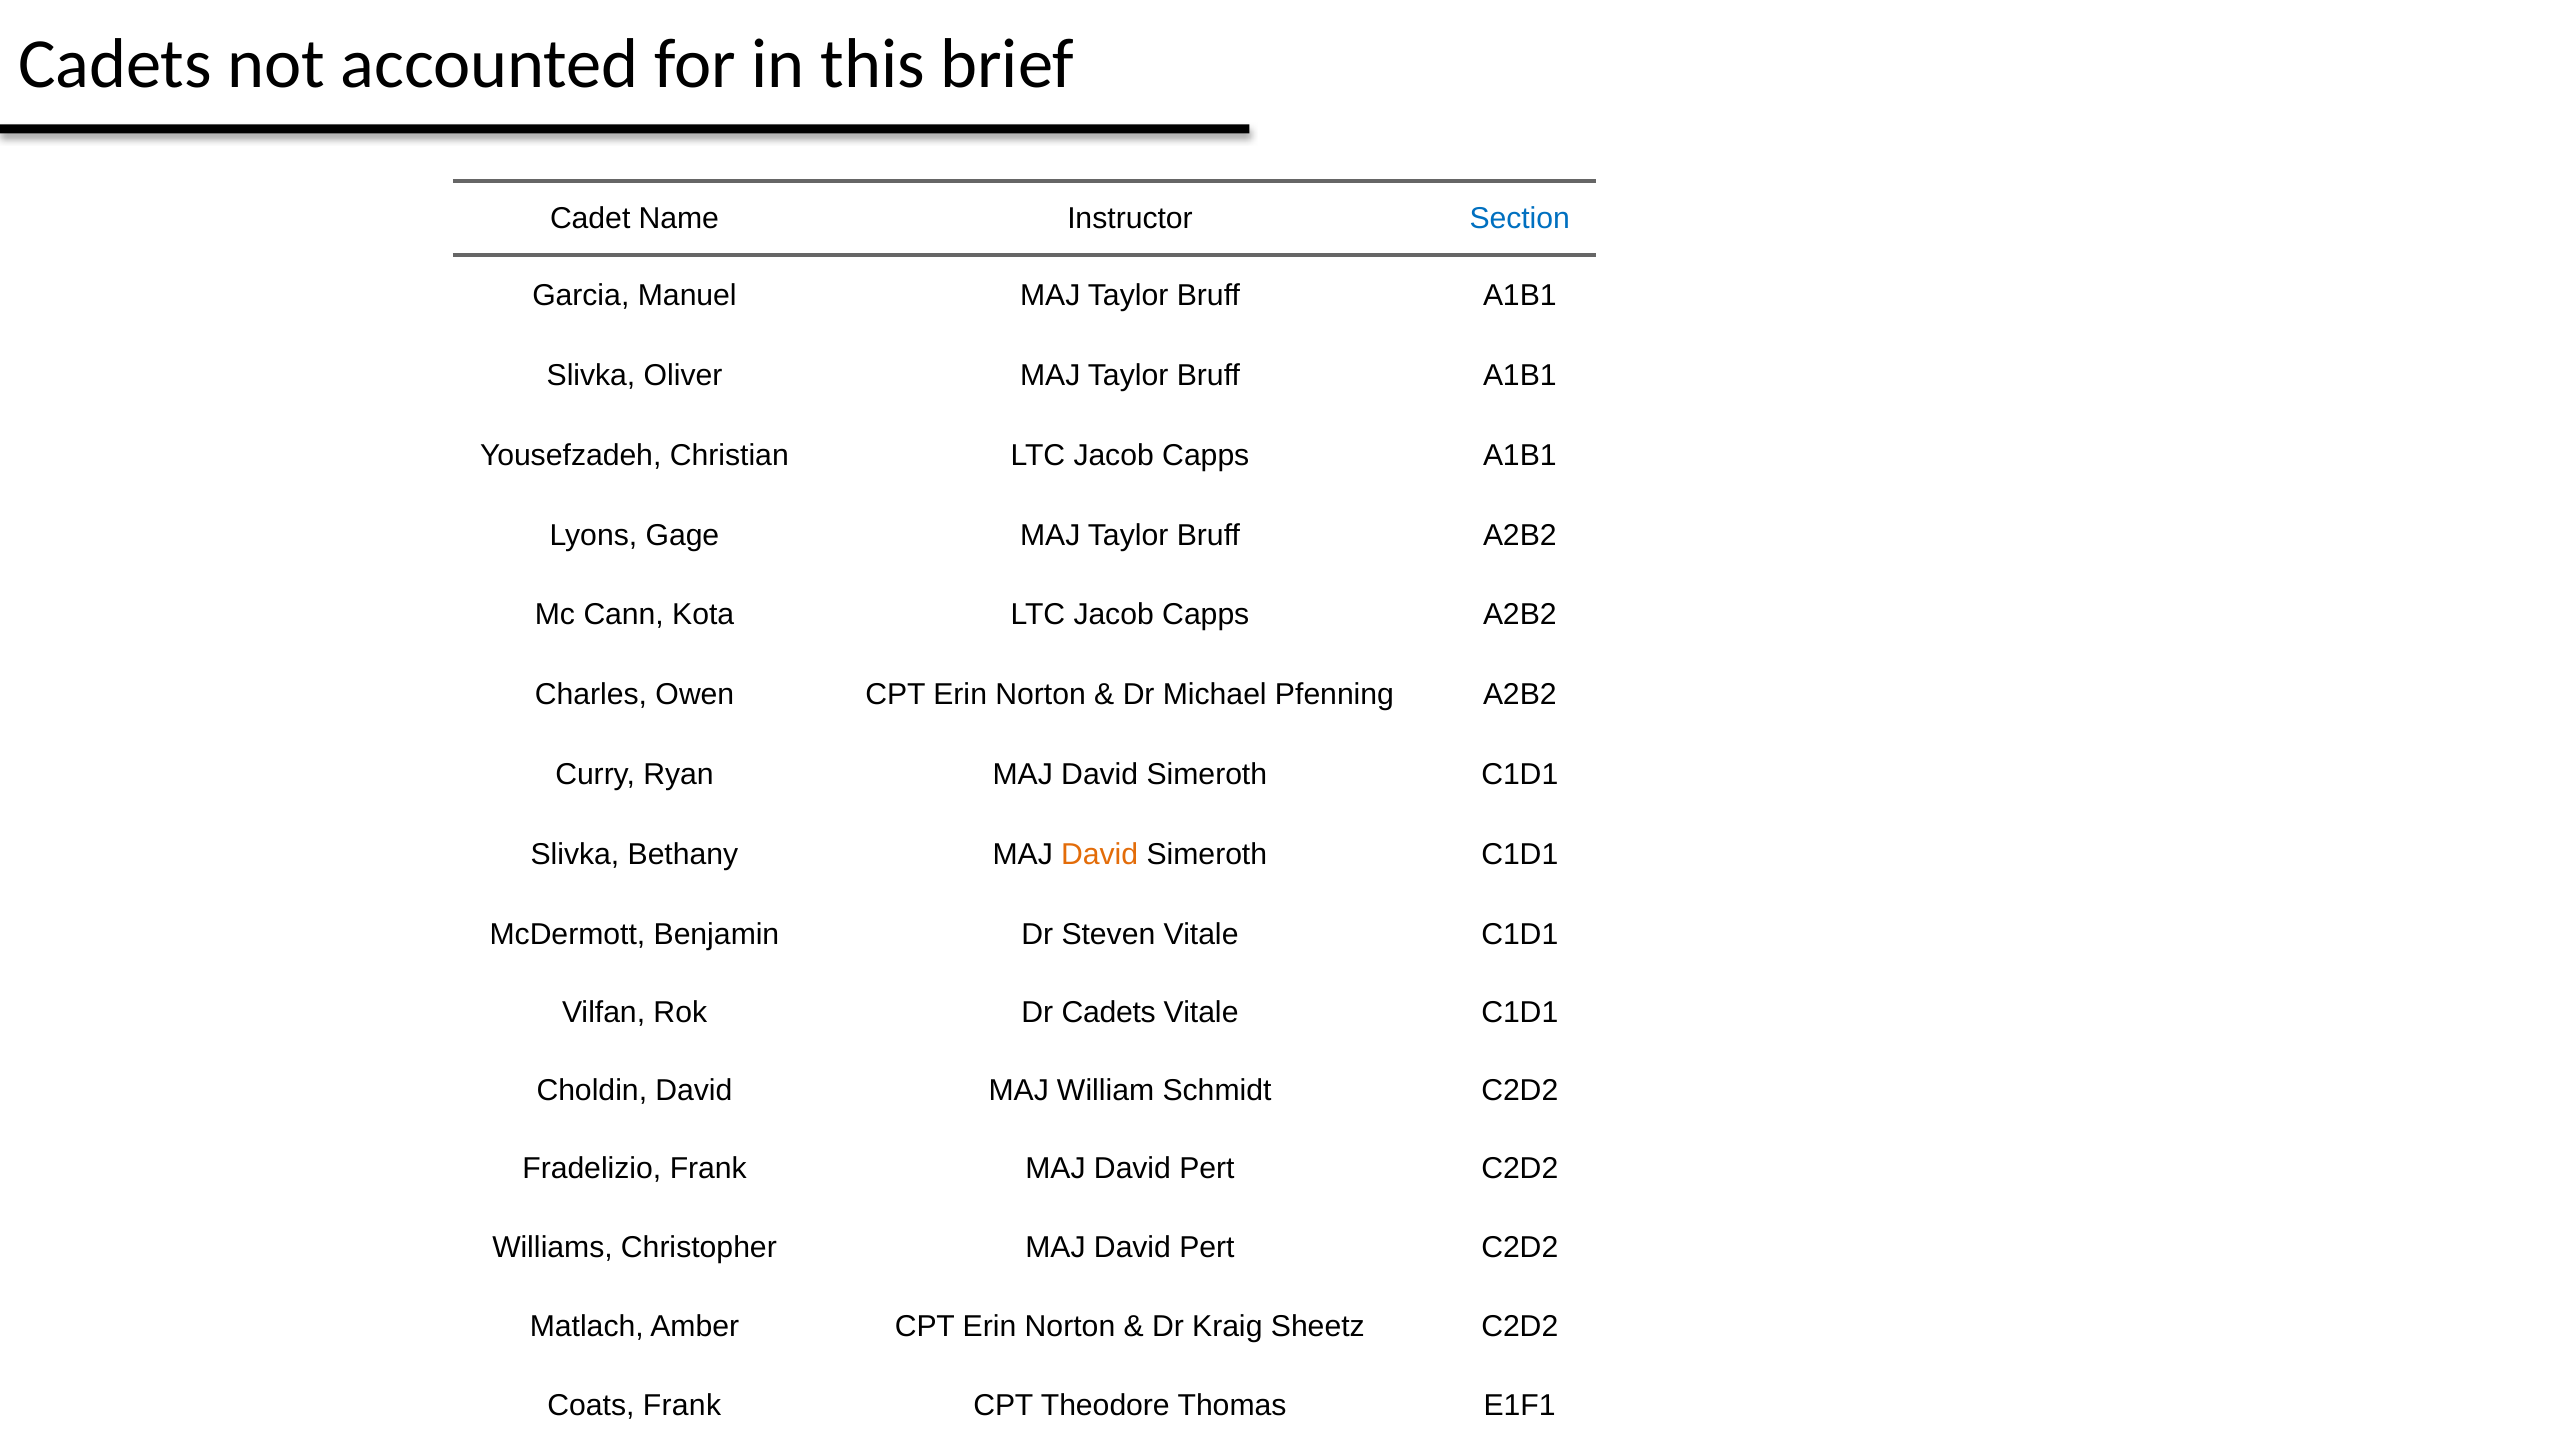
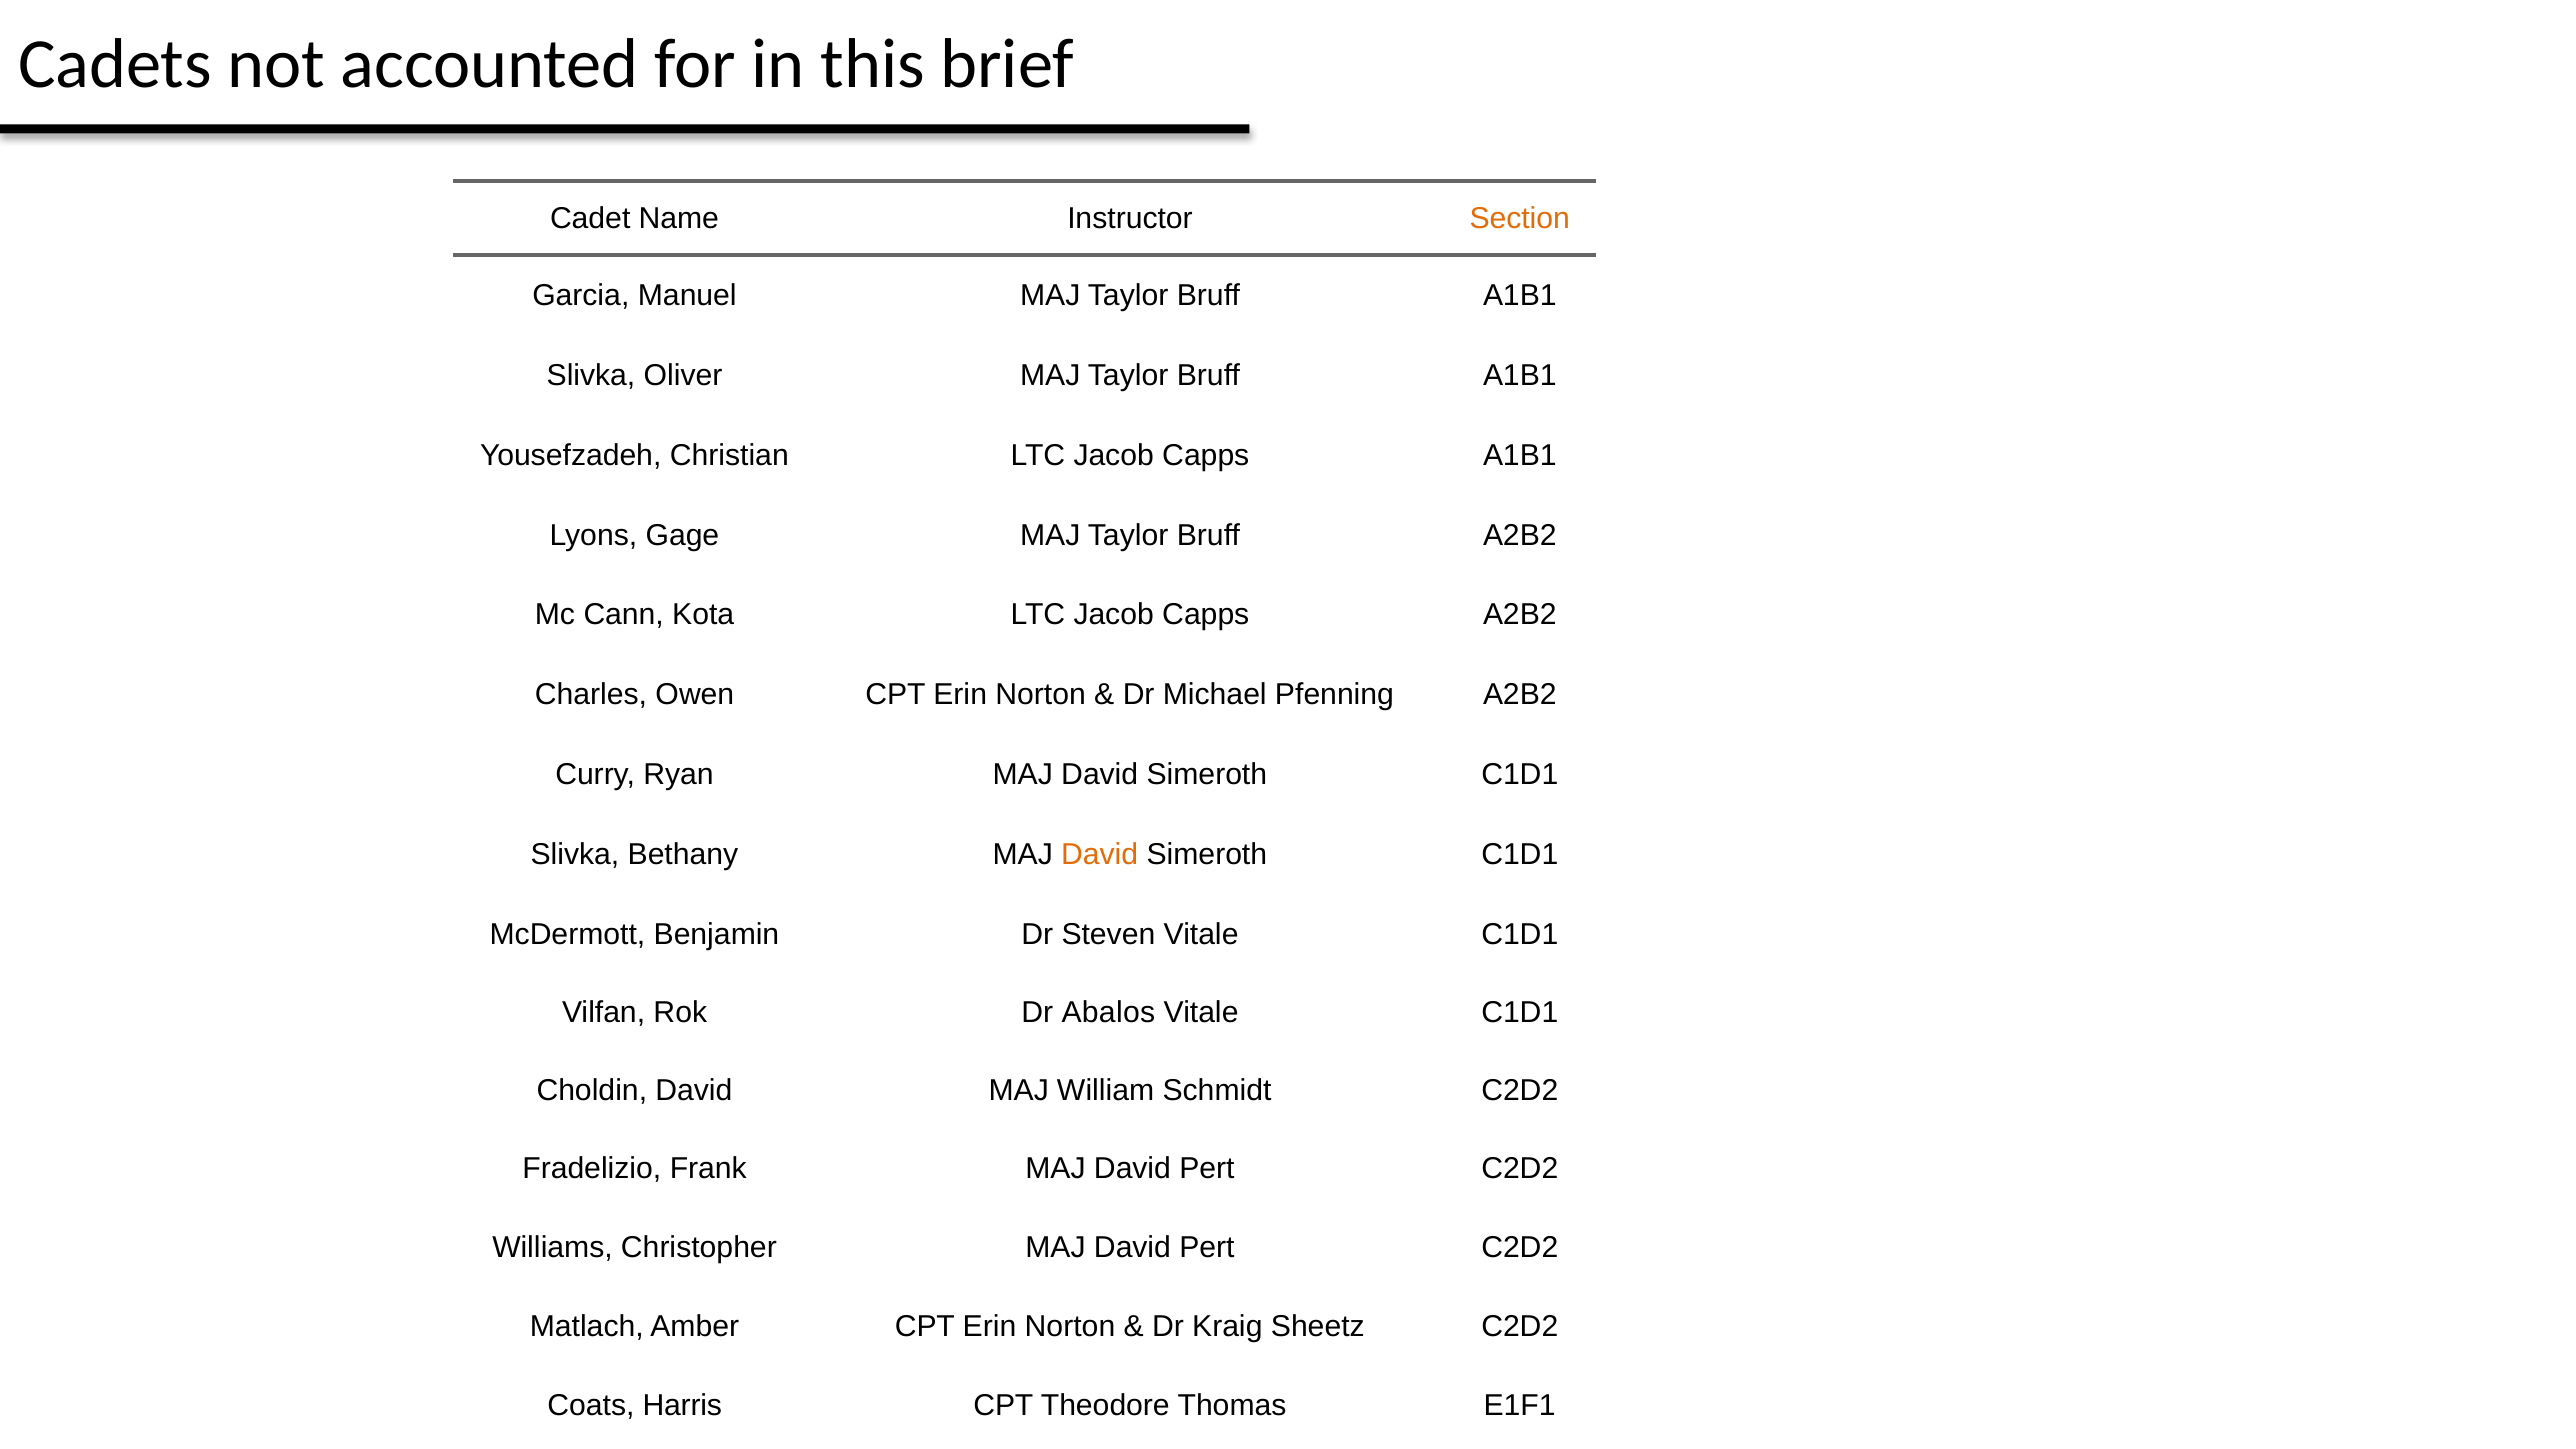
Section colour: blue -> orange (1520, 219)
Dr Cadets: Cadets -> Abalos (1108, 1013)
Coats Frank: Frank -> Harris (682, 1406)
